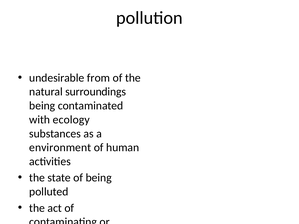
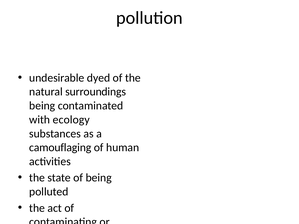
from: from -> dyed (99, 78)
environment: environment -> camouflaging (60, 148)
